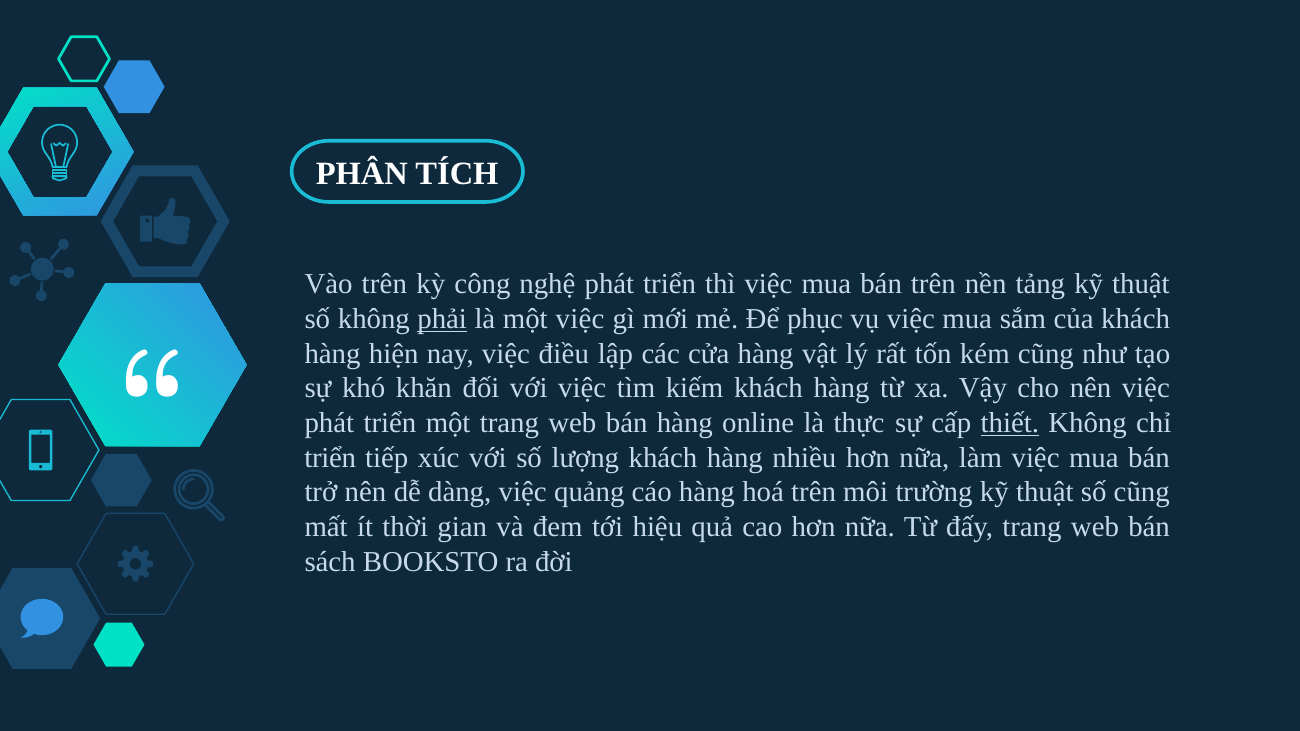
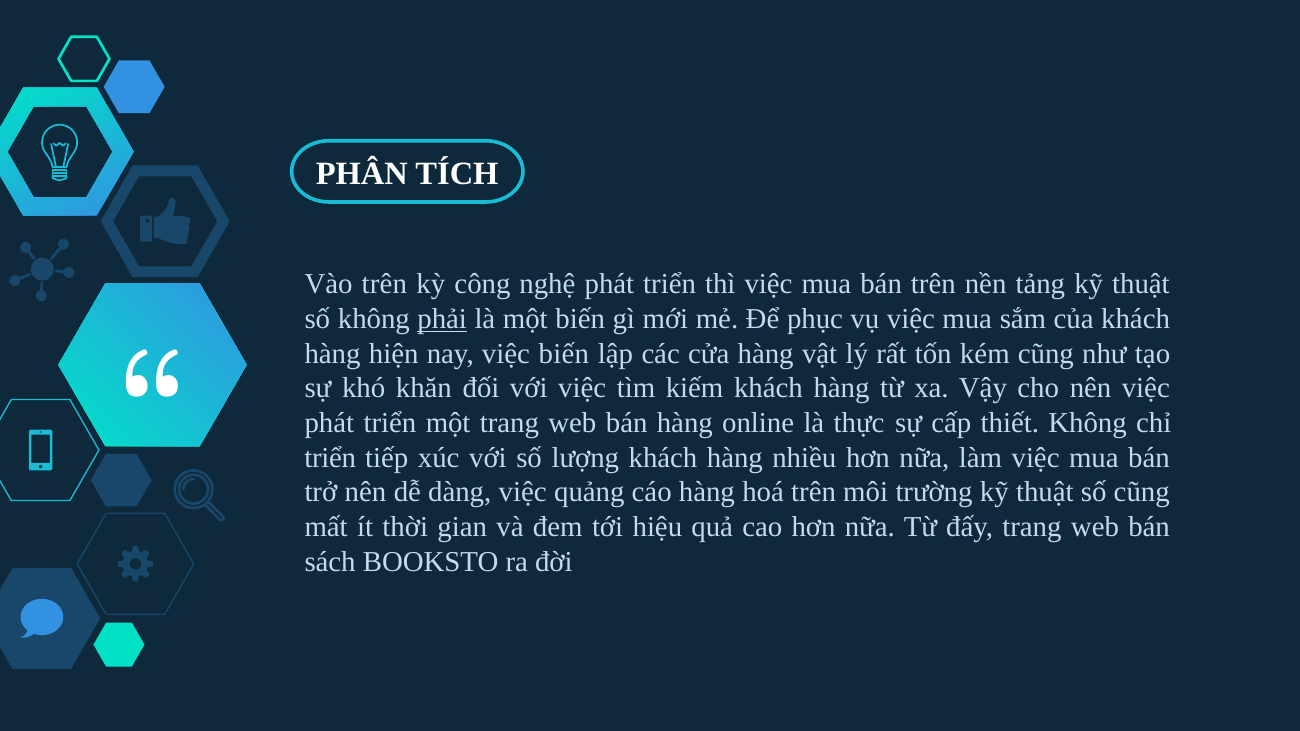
một việc: việc -> biến (580, 319)
việc điều: điều -> biến (564, 354)
thiết underline: present -> none (1010, 423)
